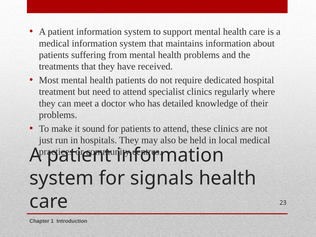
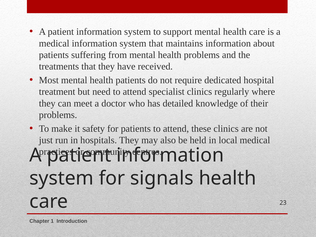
sound: sound -> safety (94, 129)
